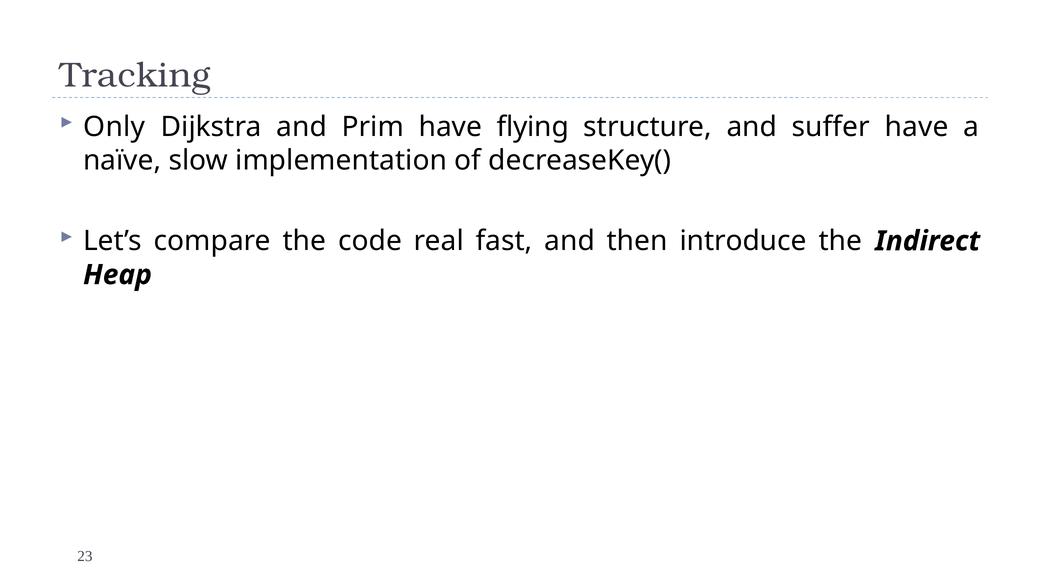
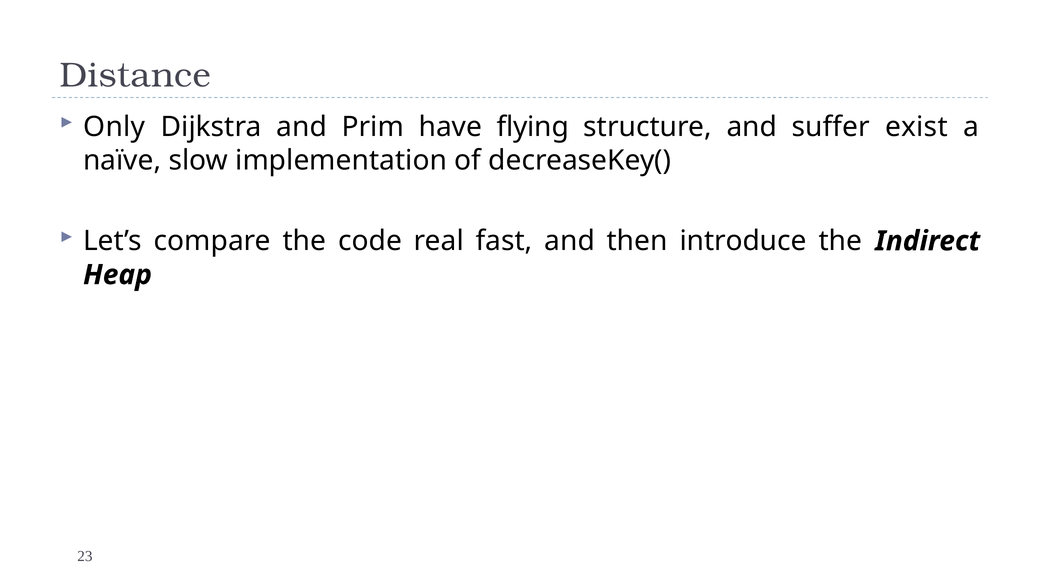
Tracking: Tracking -> Distance (135, 75)
suffer have: have -> exist (916, 127)
